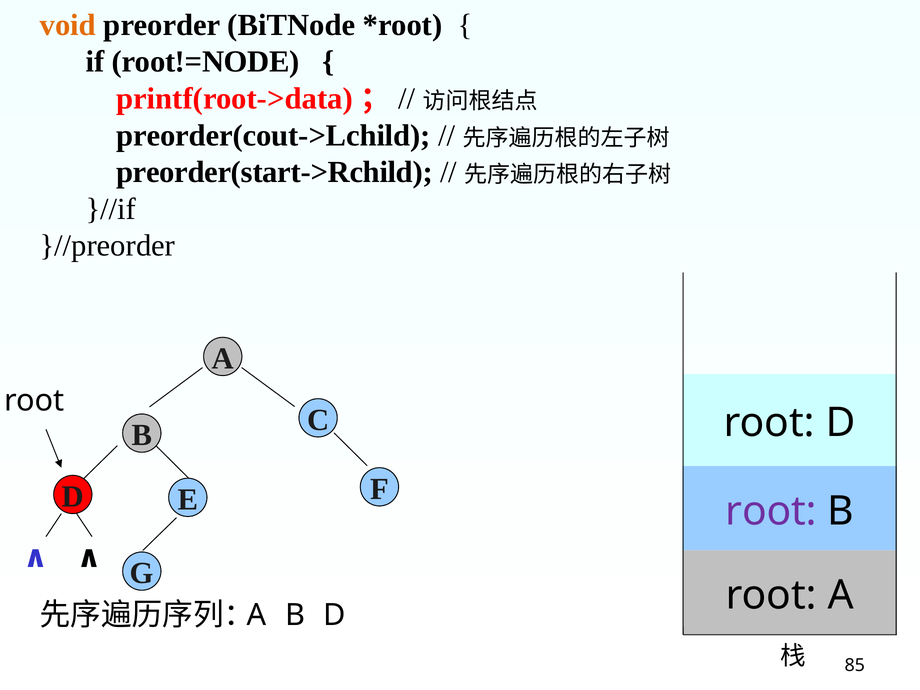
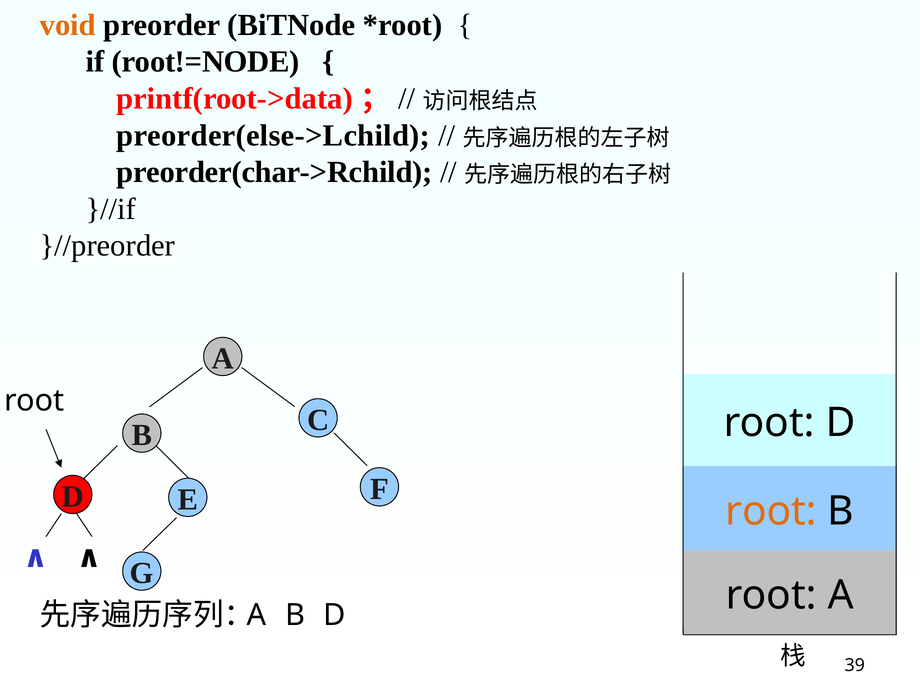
preorder(cout->Lchild: preorder(cout->Lchild -> preorder(else->Lchild (273, 135)
preorder(start->Rchild: preorder(start->Rchild -> preorder(char->Rchild (274, 172)
root colour: purple -> orange (771, 511)
85: 85 -> 39 (855, 665)
